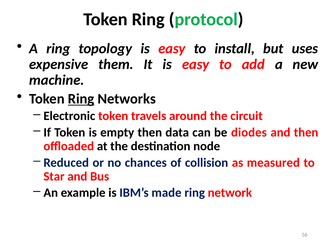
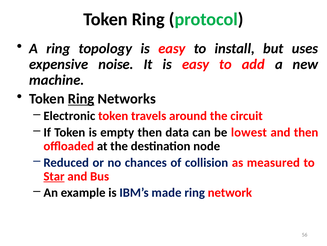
them: them -> noise (116, 64)
diodes: diodes -> lowest (249, 132)
Star underline: none -> present (54, 176)
